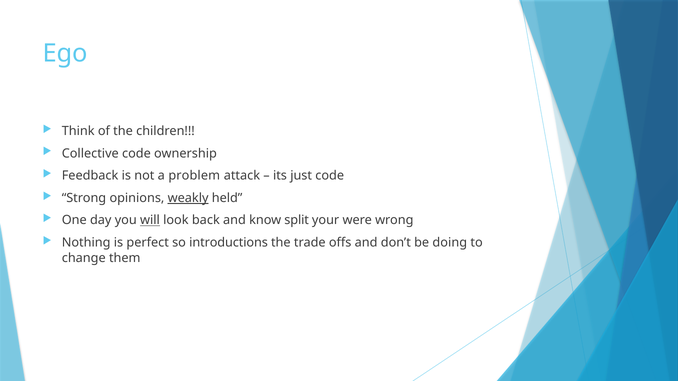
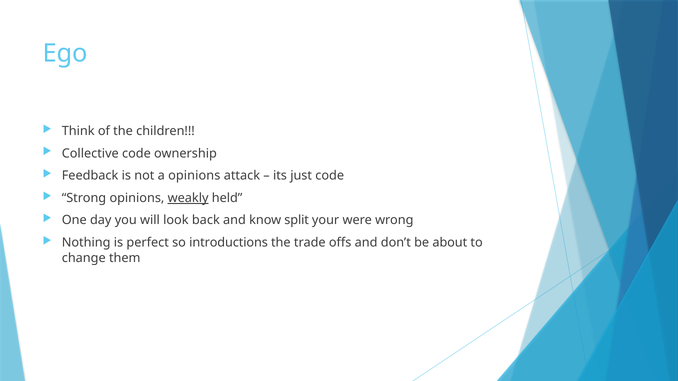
a problem: problem -> opinions (194, 176)
will underline: present -> none (150, 221)
doing: doing -> about (450, 243)
